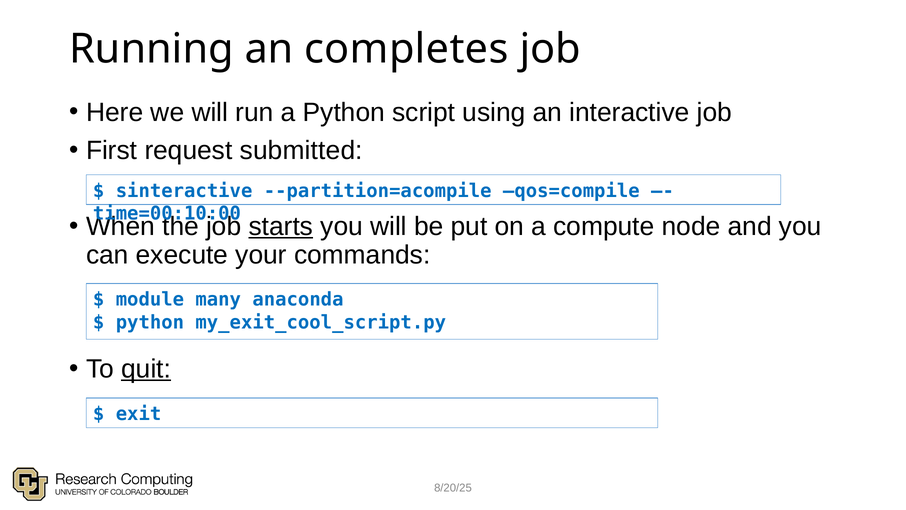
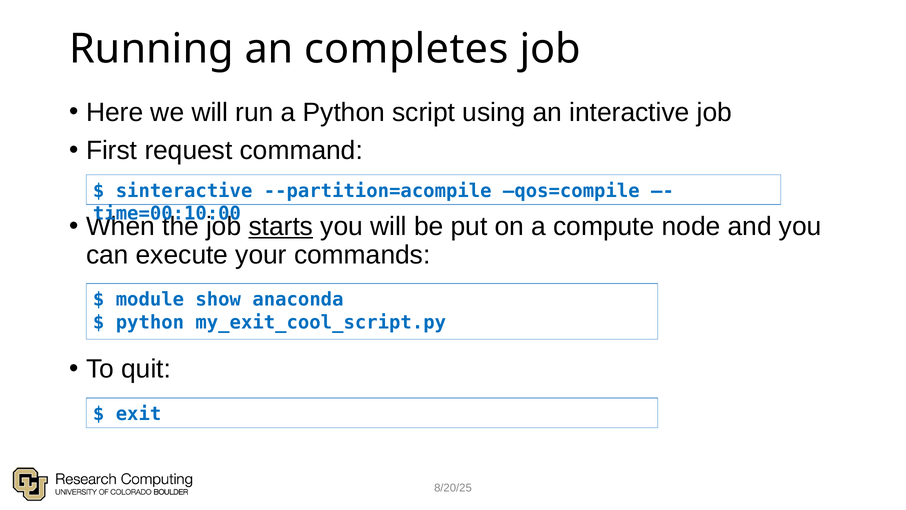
submitted: submitted -> command (301, 150)
many: many -> show (218, 299)
quit underline: present -> none (146, 369)
